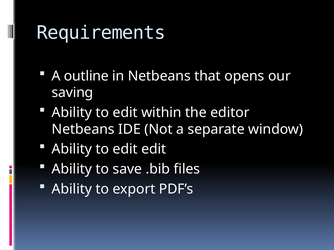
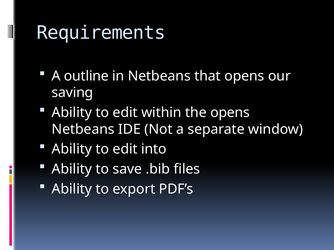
the editor: editor -> opens (230, 113)
edit edit: edit -> into (154, 149)
